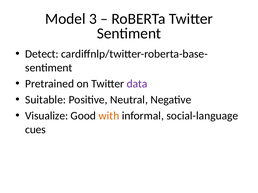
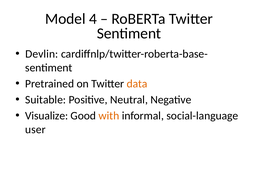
3: 3 -> 4 (93, 19)
Detect: Detect -> Devlin (42, 54)
data colour: purple -> orange (137, 84)
cues: cues -> user (35, 130)
